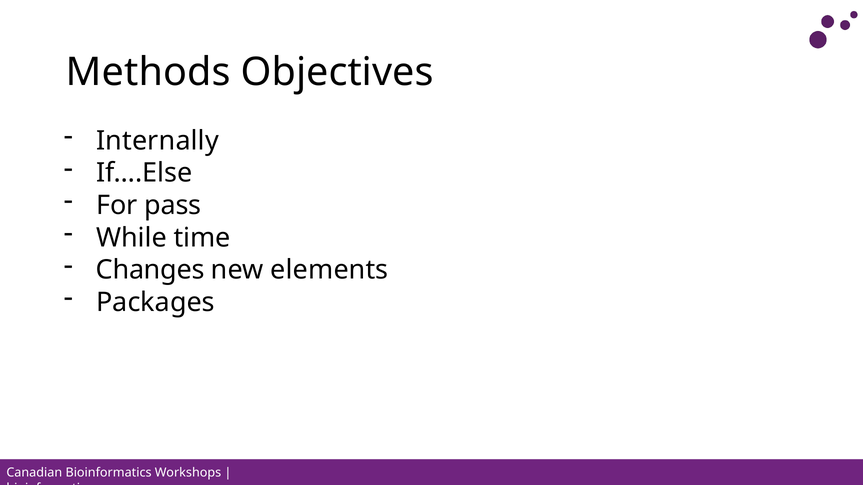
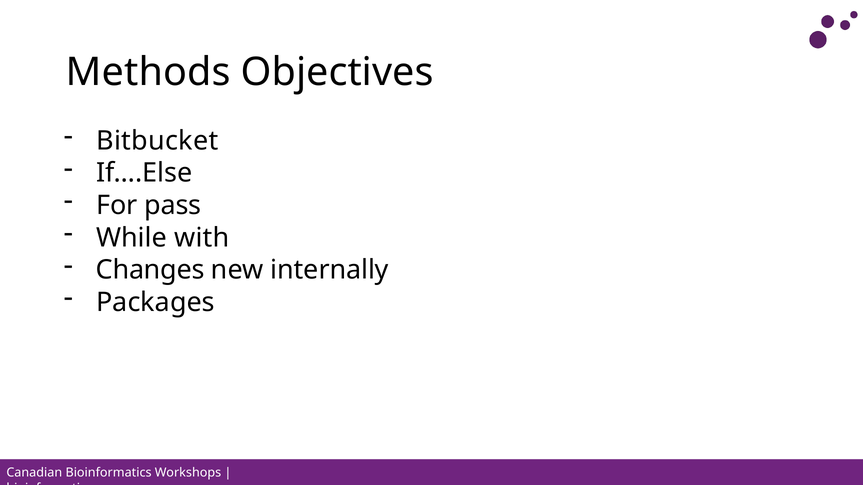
Internally: Internally -> Bitbucket (157, 141)
time: time -> with (202, 238)
elements: elements -> internally (330, 270)
